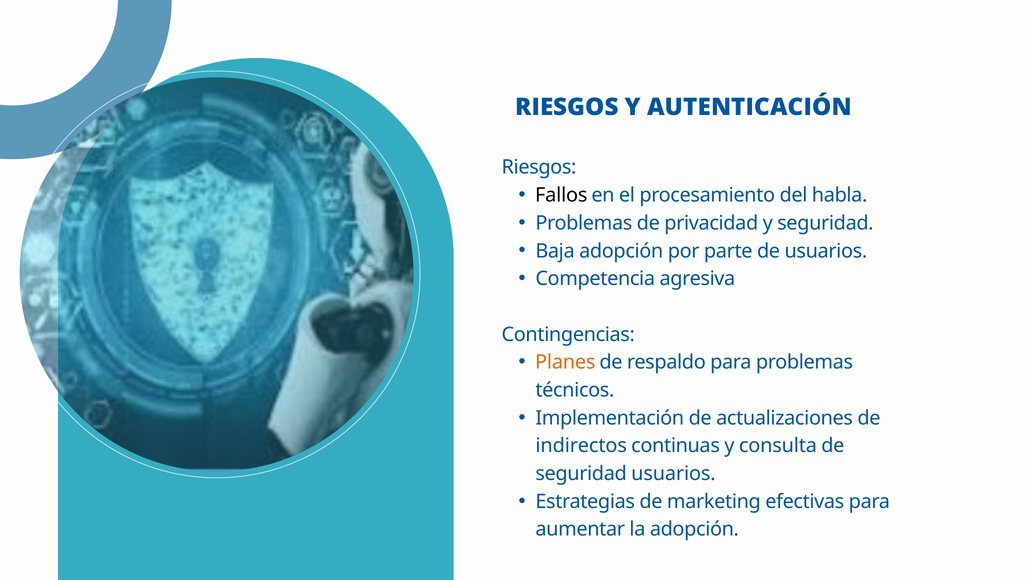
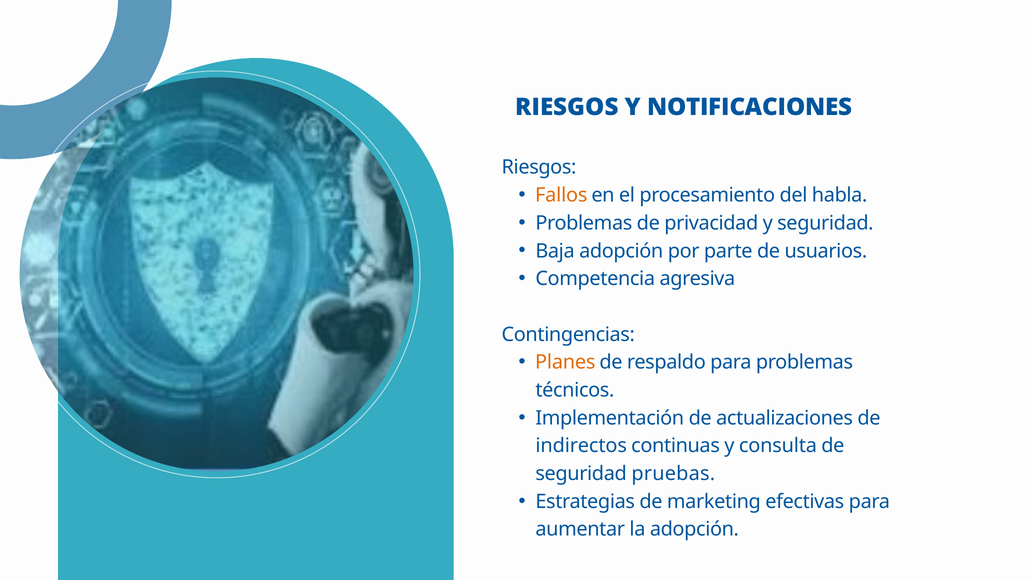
AUTENTICACIÓN: AUTENTICACIÓN -> NOTIFICACIONES (750, 107)
Fallos colour: black -> orange (561, 195)
seguridad usuarios: usuarios -> pruebas (673, 474)
